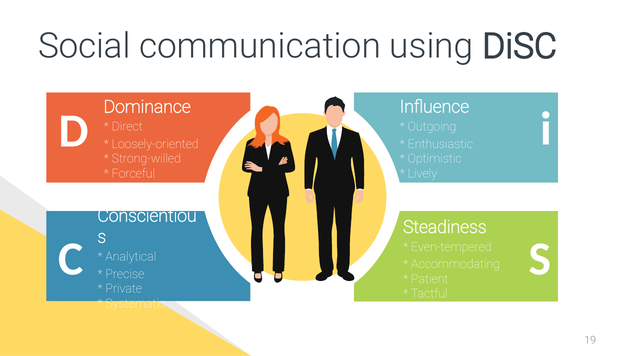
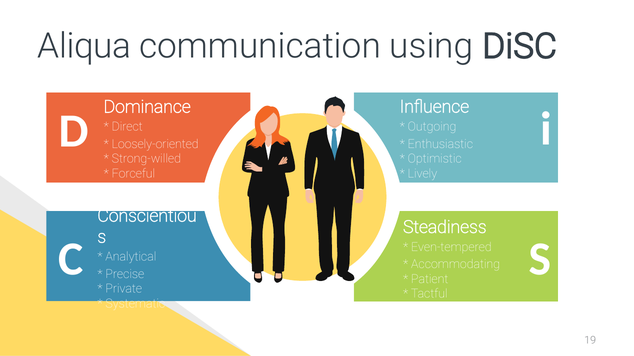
Social: Social -> Aliqua (84, 46)
